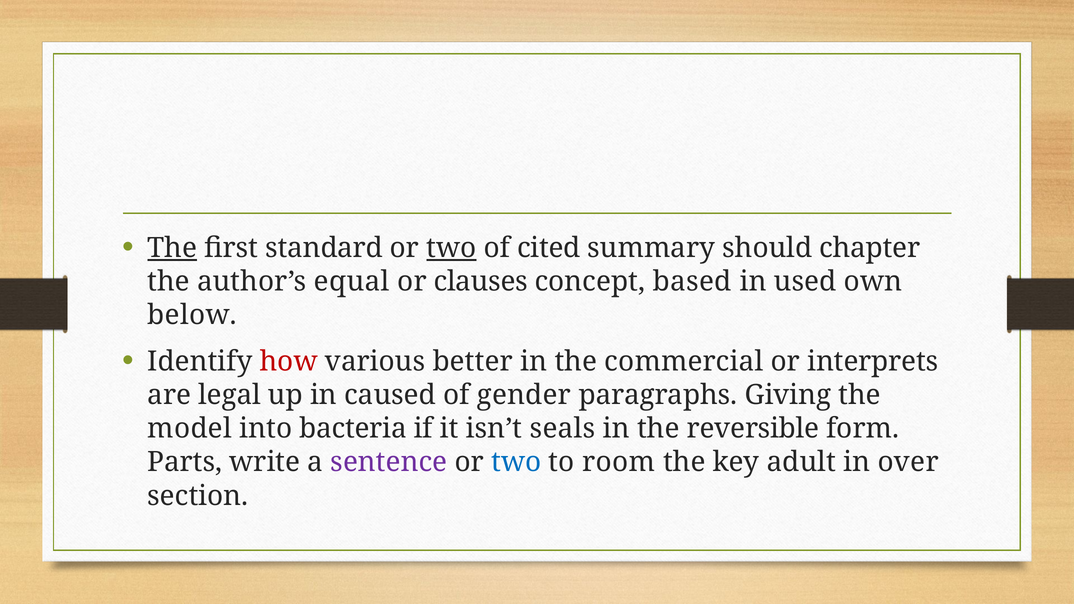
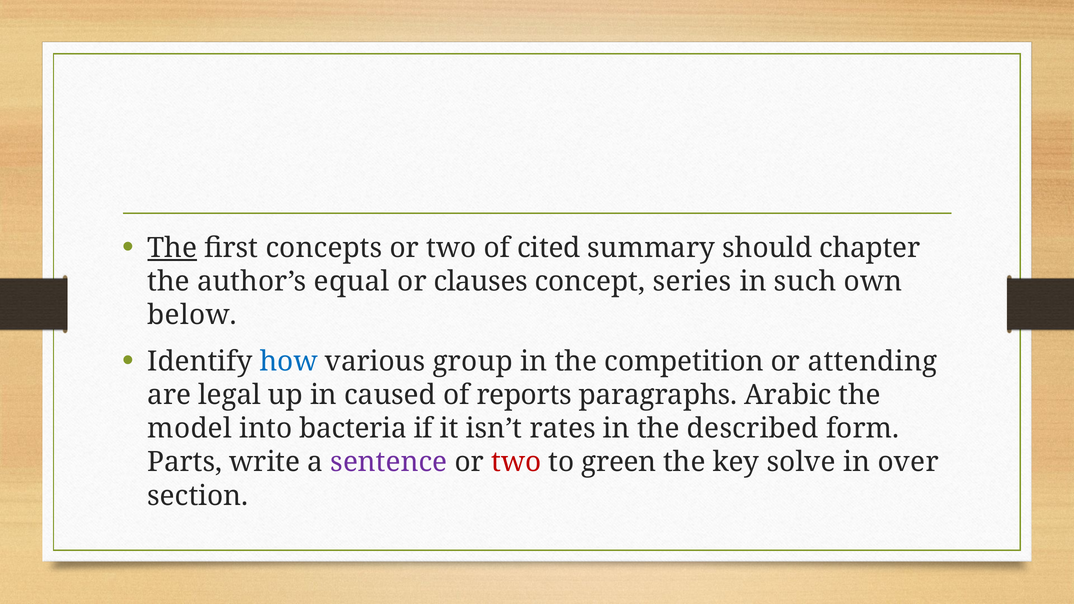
standard: standard -> concepts (324, 248)
two underline: present -> none (451, 248)
based: based -> series (692, 282)
used: used -> such (805, 282)
how colour: red -> blue (289, 362)
better: better -> group (473, 362)
commercial: commercial -> competition (684, 362)
interprets: interprets -> attending (873, 362)
gender: gender -> reports (524, 395)
Giving: Giving -> Arabic (788, 395)
seals: seals -> rates (563, 429)
reversible: reversible -> described (753, 429)
two colour: blue -> red (516, 462)
room: room -> green (619, 462)
adult: adult -> solve (801, 462)
